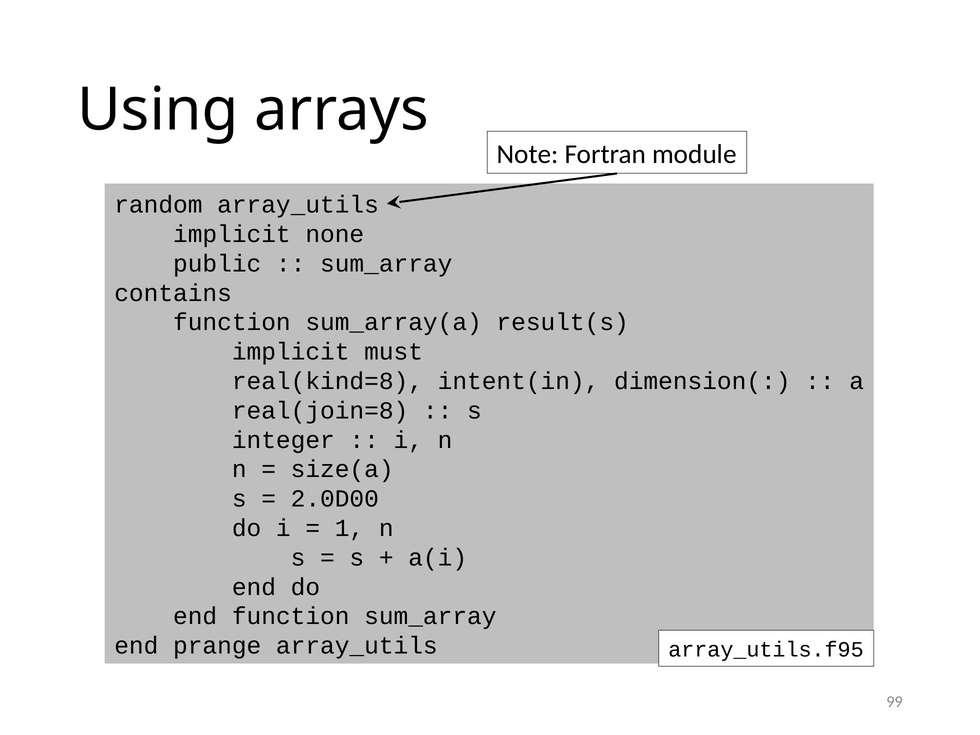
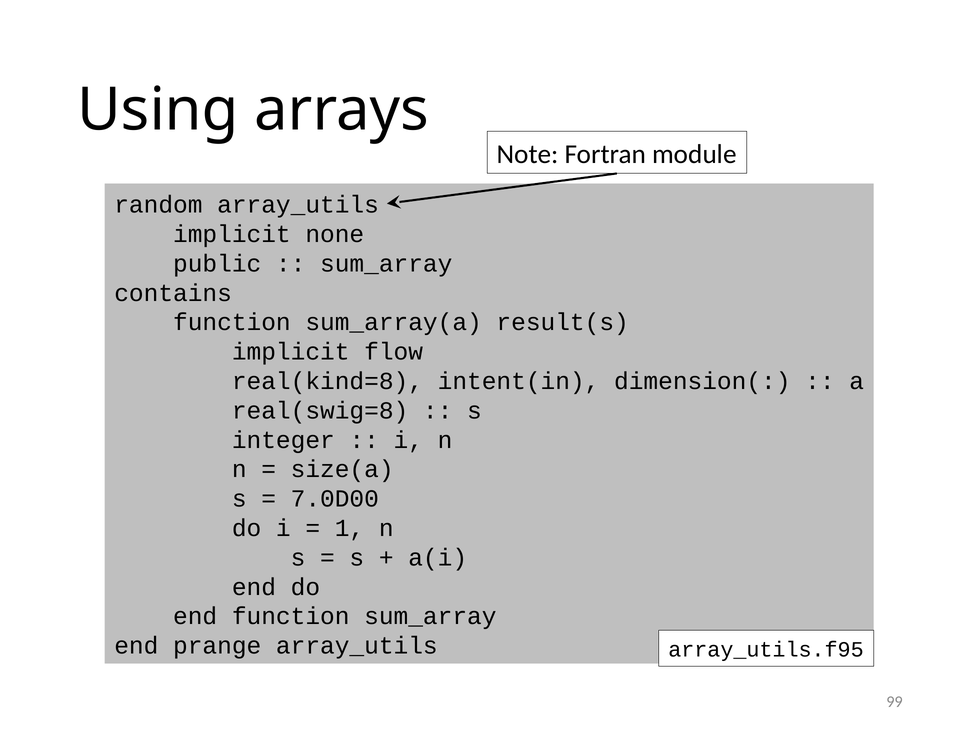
must: must -> flow (394, 352)
real(join=8: real(join=8 -> real(swig=8 (320, 411)
2.0D00: 2.0D00 -> 7.0D00 (335, 499)
